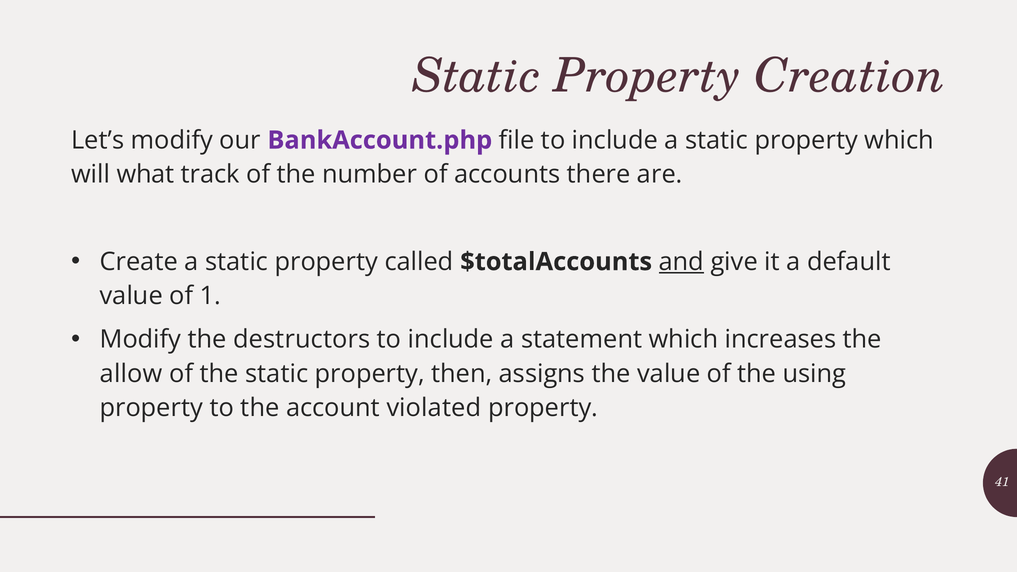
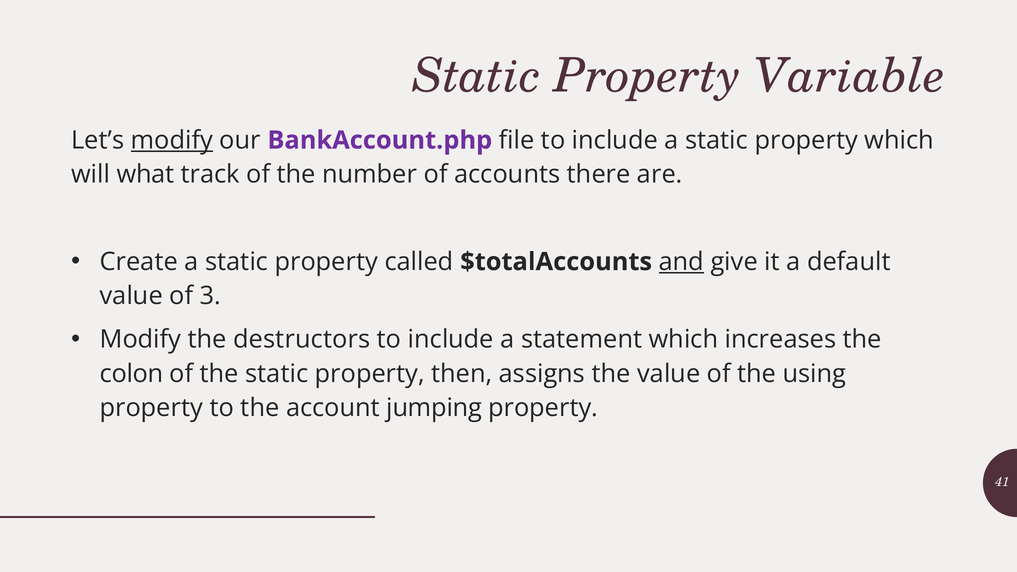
Creation: Creation -> Variable (850, 76)
modify underline: none -> present (172, 140)
1: 1 -> 3 (210, 296)
allow: allow -> colon (131, 374)
violated: violated -> jumping (434, 408)
